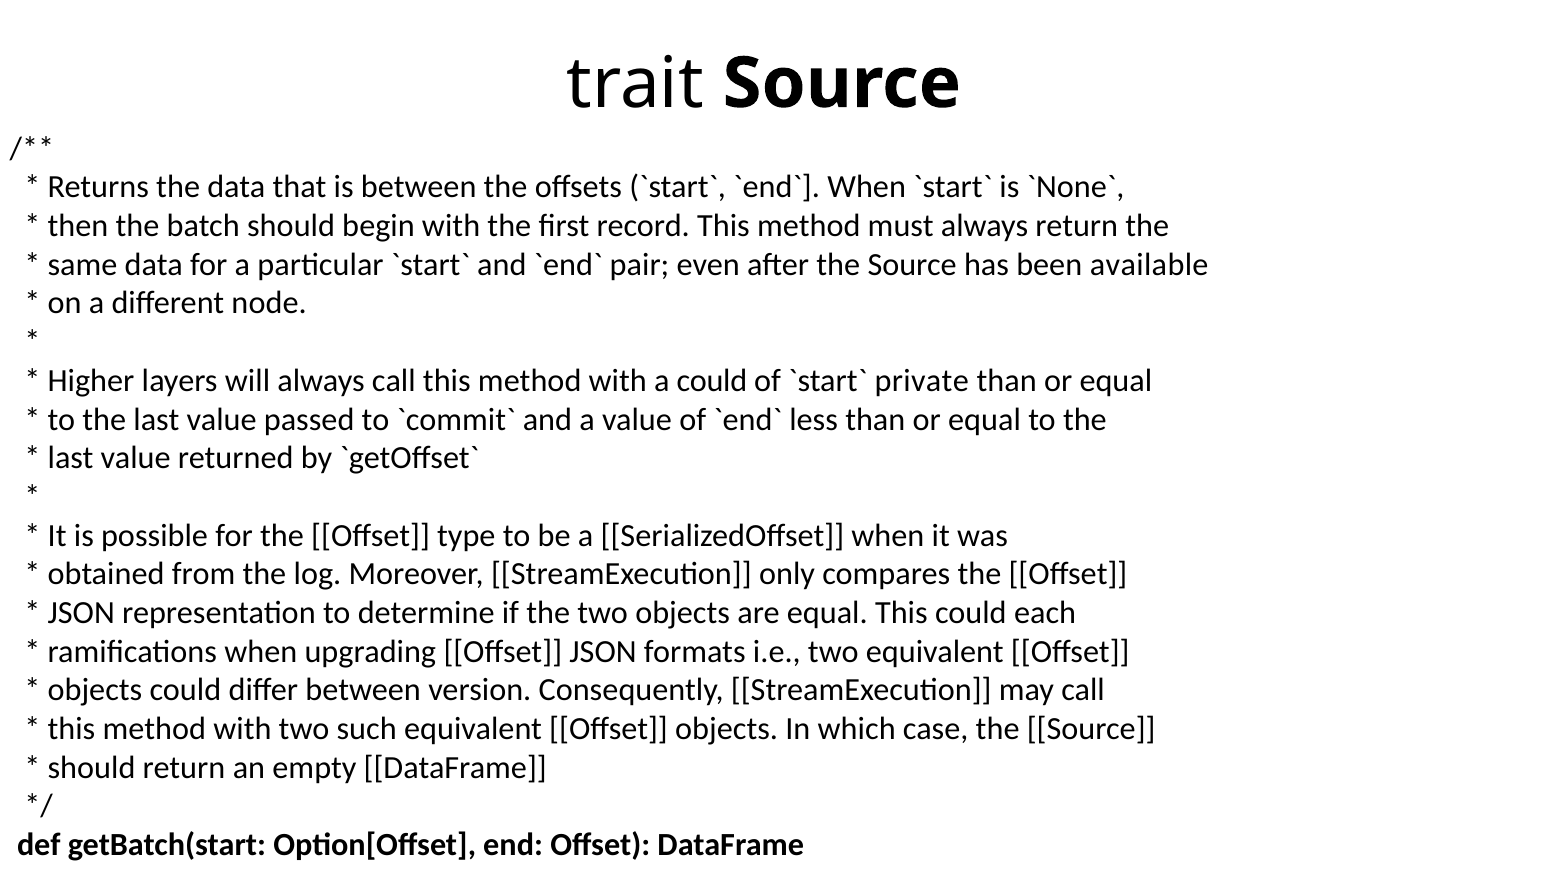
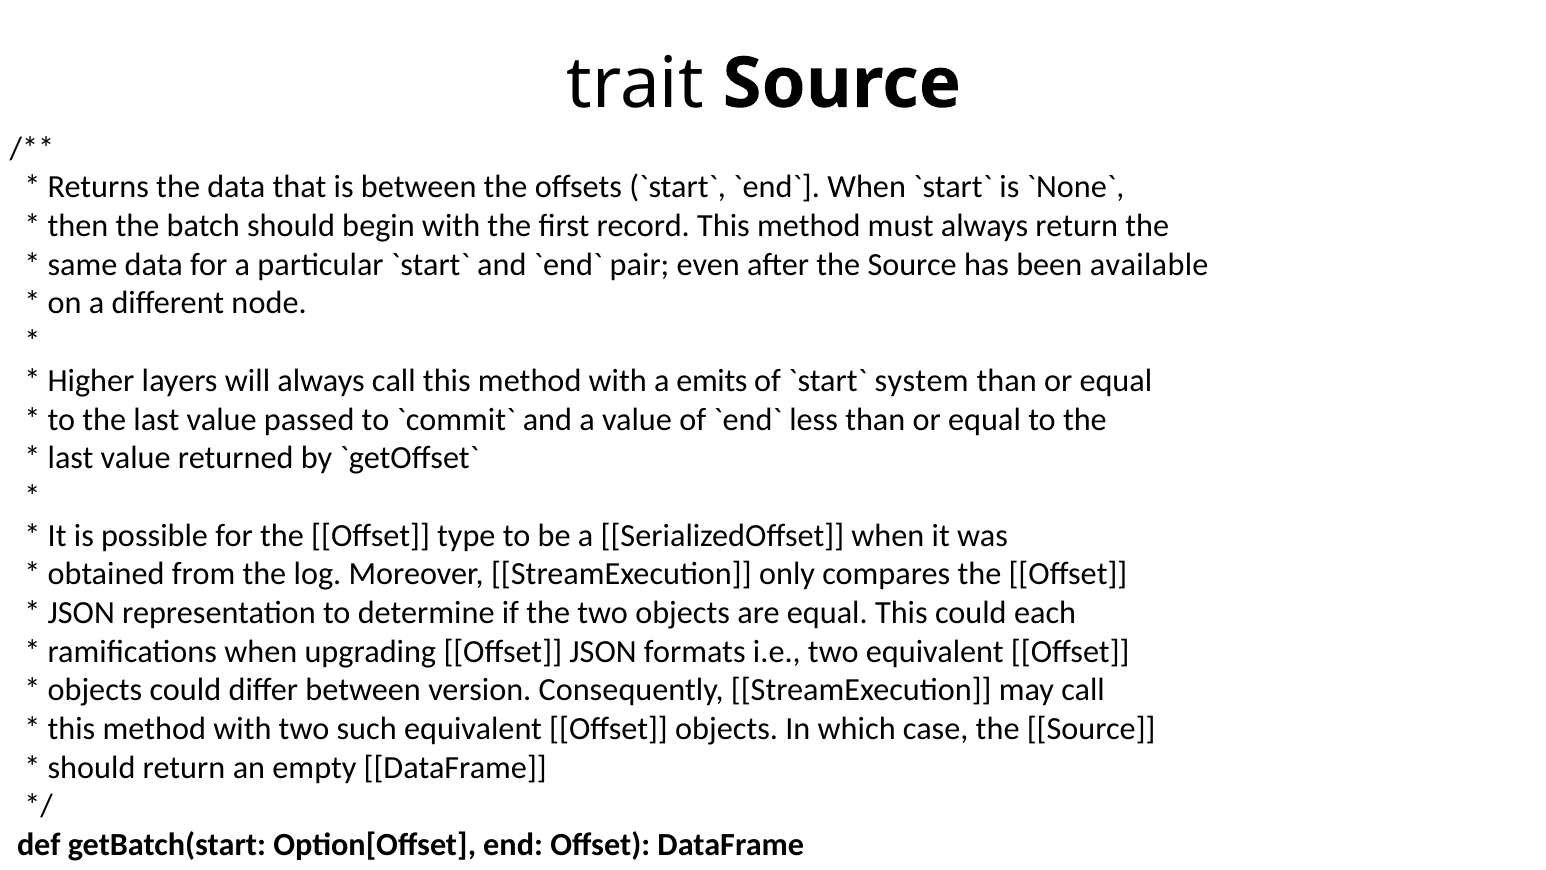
a could: could -> emits (712, 381)
private: private -> system (922, 381)
